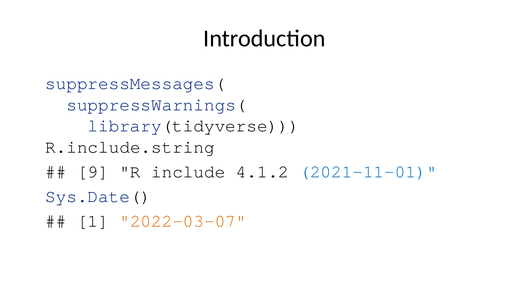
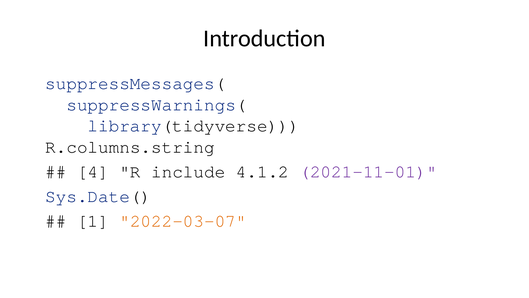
R.include.string: R.include.string -> R.columns.string (130, 147)
9: 9 -> 4 (93, 171)
2021-11-01 colour: blue -> purple (368, 171)
